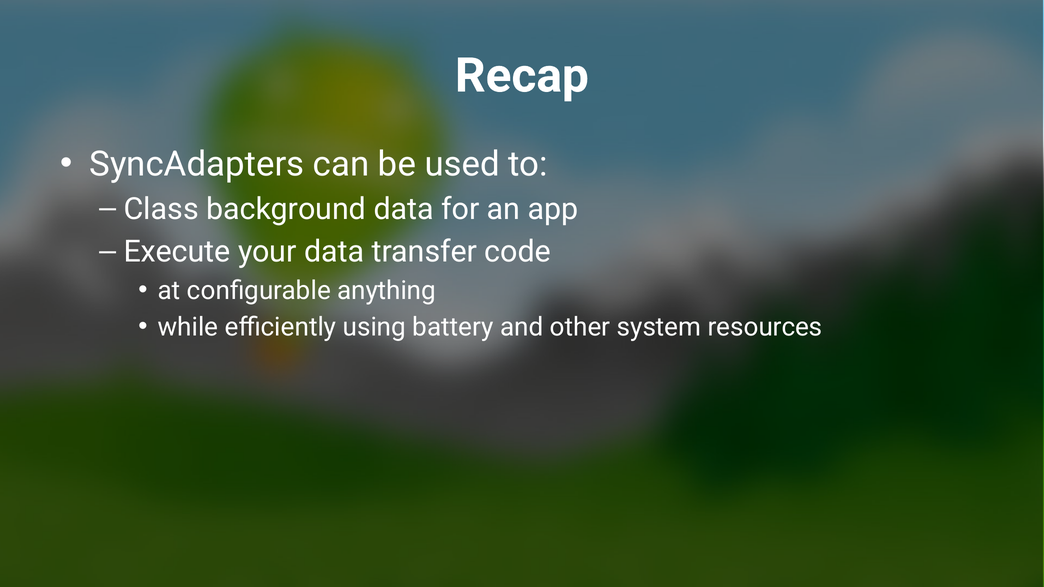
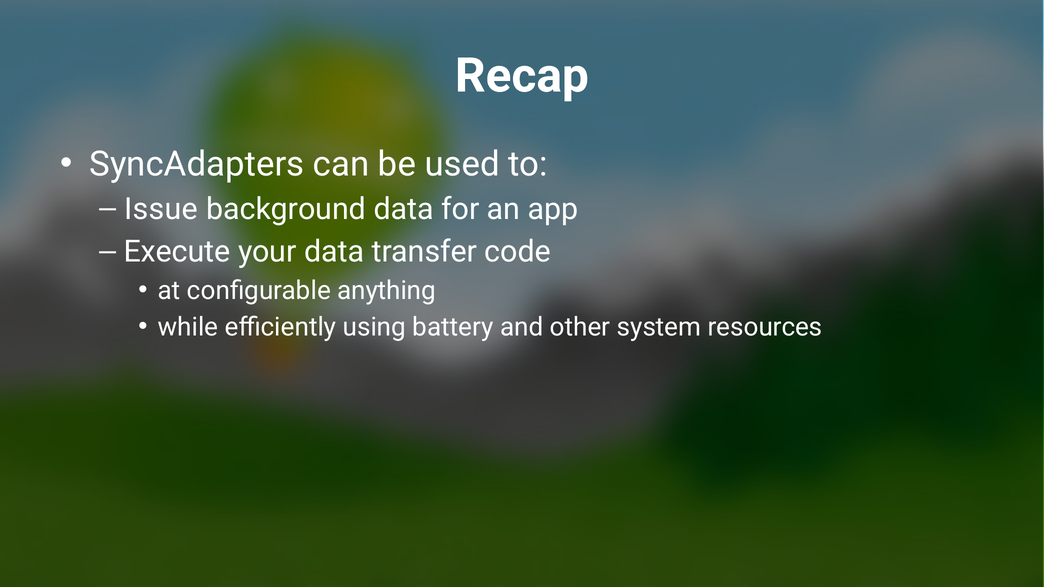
Class: Class -> Issue (161, 209)
